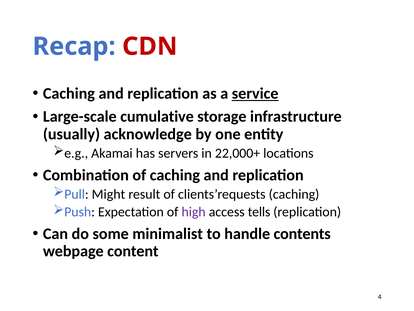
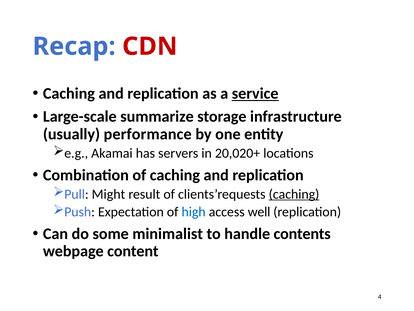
cumulative: cumulative -> summarize (157, 116)
acknowledge: acknowledge -> performance (148, 134)
22,000+: 22,000+ -> 20,020+ (238, 153)
caching underline: none -> present (294, 194)
high colour: purple -> blue (194, 212)
tells: tells -> well (259, 212)
